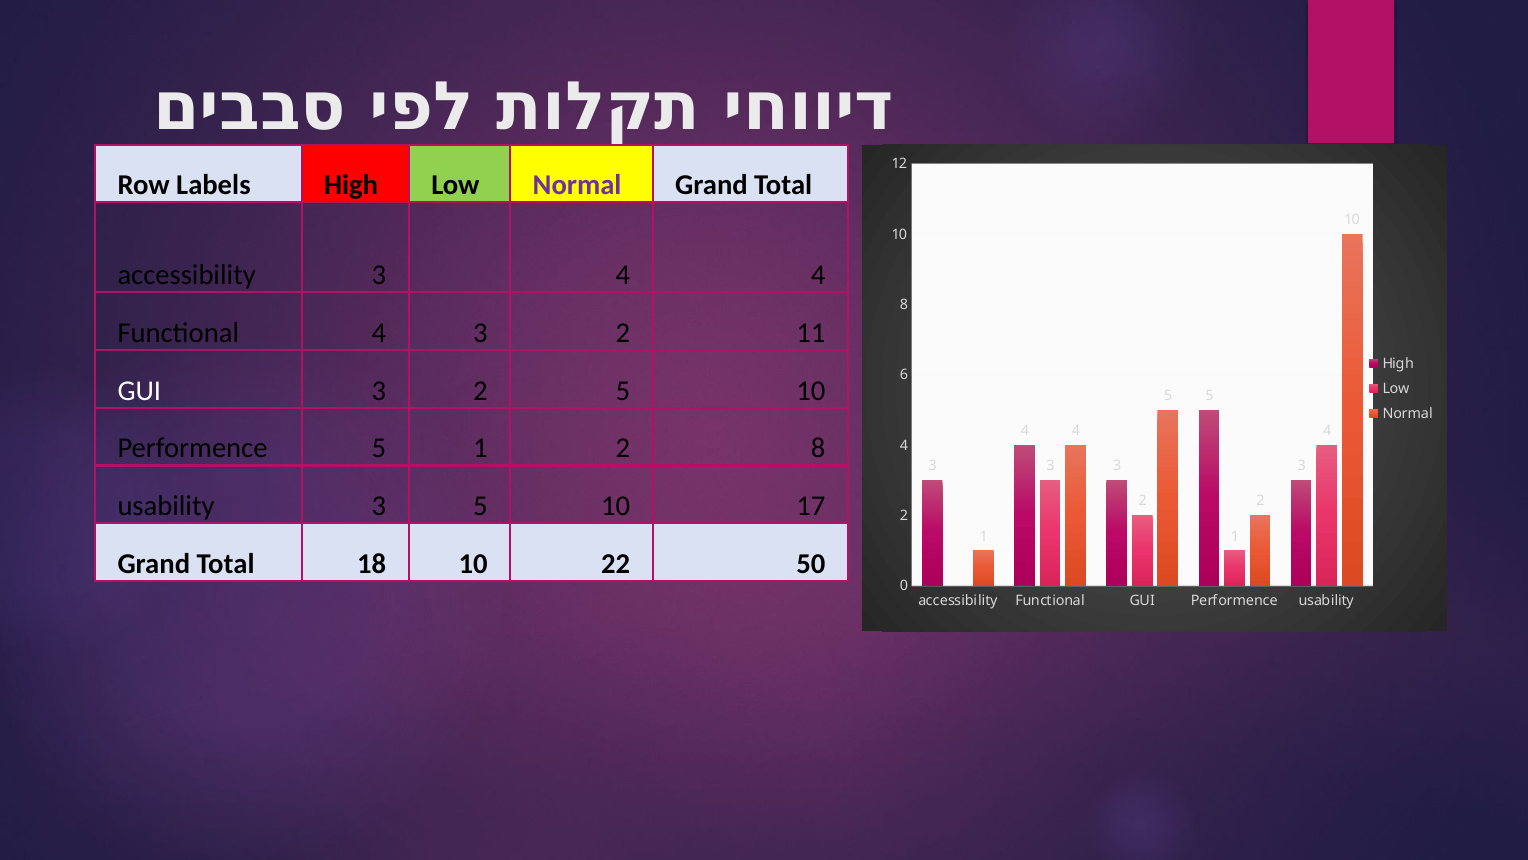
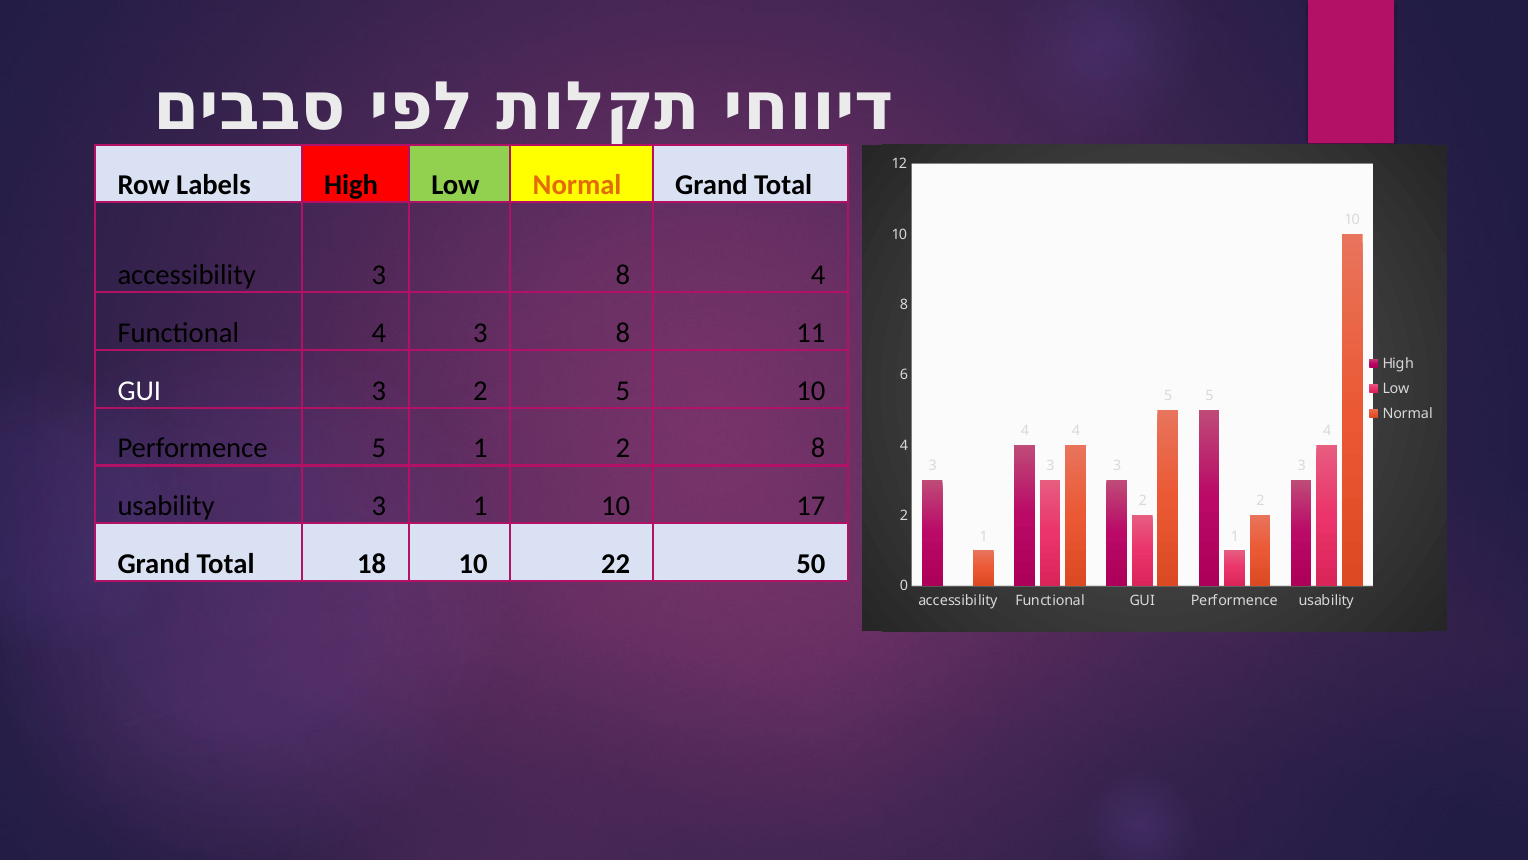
Normal colour: purple -> orange (577, 185)
accessibility 3 4: 4 -> 8 (623, 275)
4 3 2: 2 -> 8 (623, 333)
usability 3 5: 5 -> 1 (480, 506)
